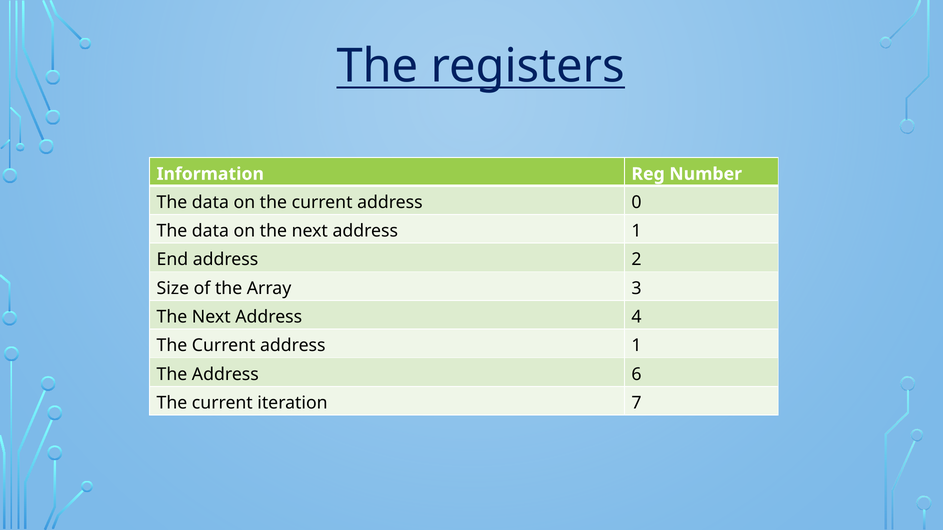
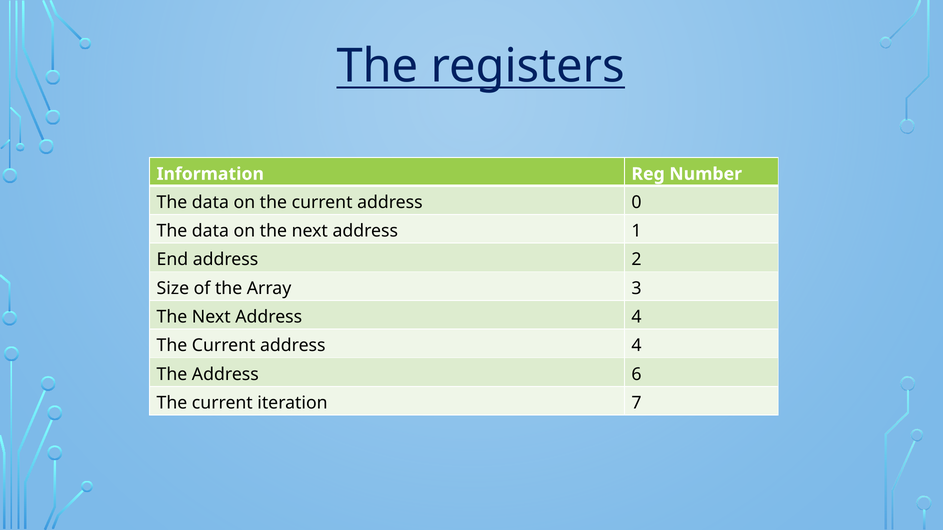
Current address 1: 1 -> 4 (637, 346)
